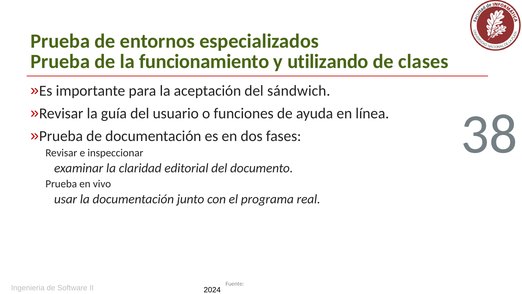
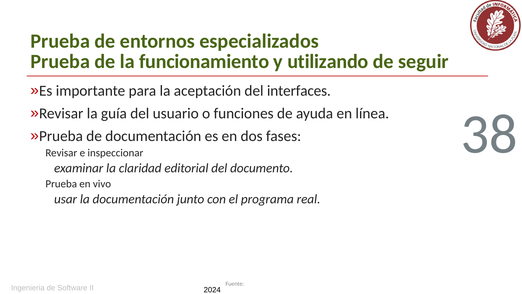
clases: clases -> seguir (424, 61)
sándwich: sándwich -> interfaces (299, 91)
